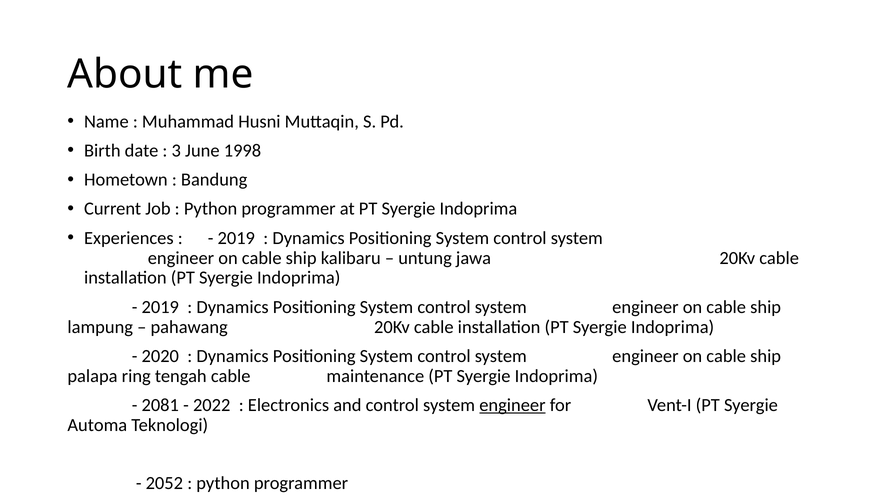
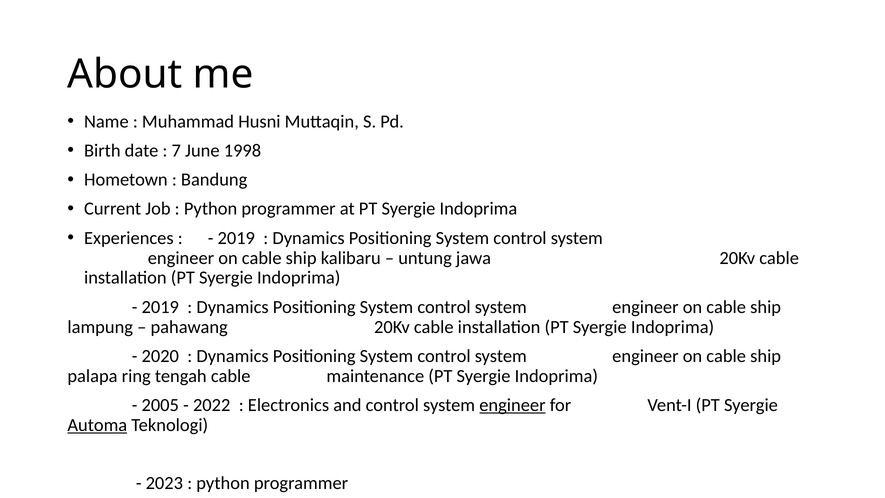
3: 3 -> 7 (176, 151)
2081: 2081 -> 2005 (160, 405)
Automa underline: none -> present (97, 425)
2052: 2052 -> 2023 (164, 483)
